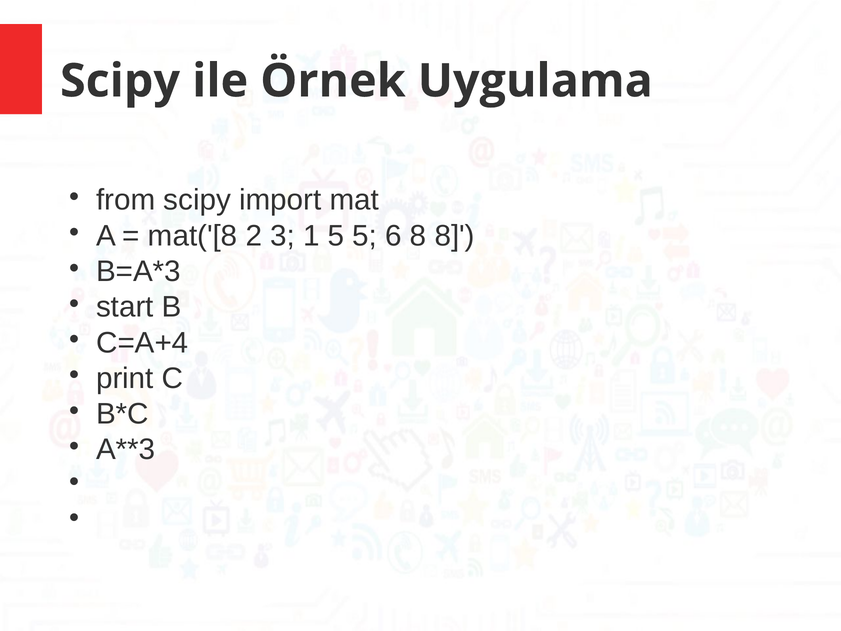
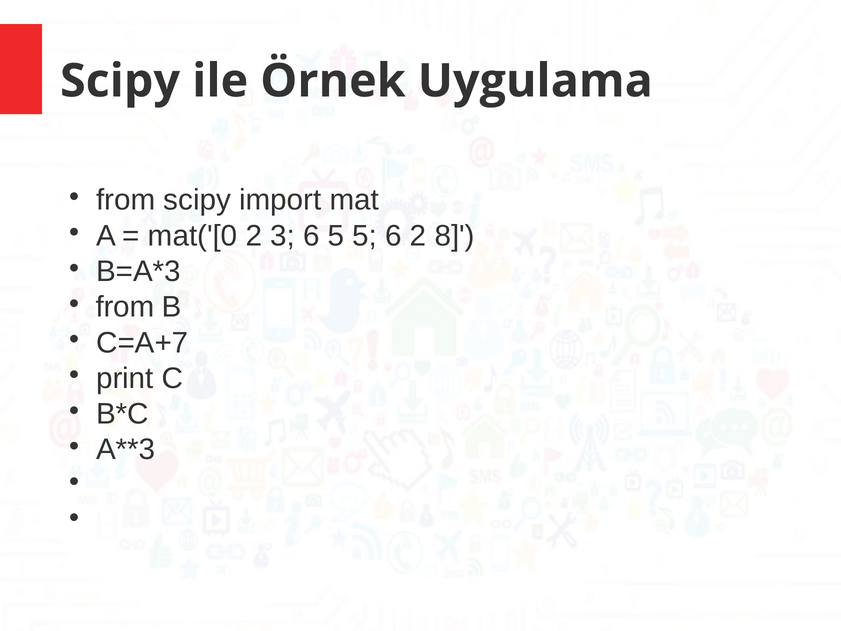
mat('[8: mat('[8 -> mat('[0 (193, 236)
3 1: 1 -> 6 (311, 236)
6 8: 8 -> 2 (418, 236)
start: start -> from (125, 307)
C=A+4: C=A+4 -> C=A+7 (142, 343)
